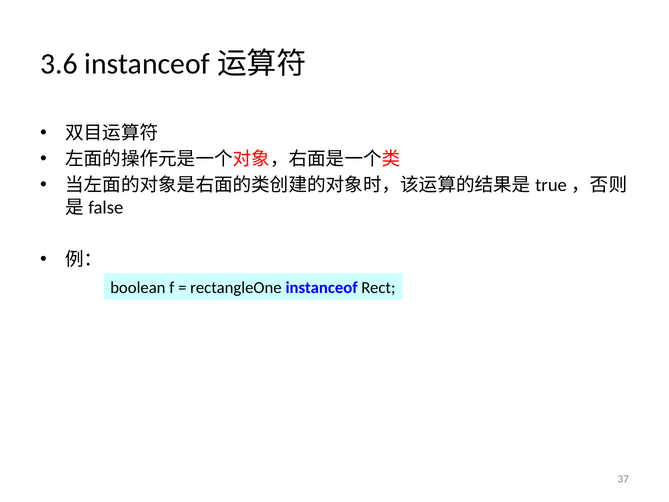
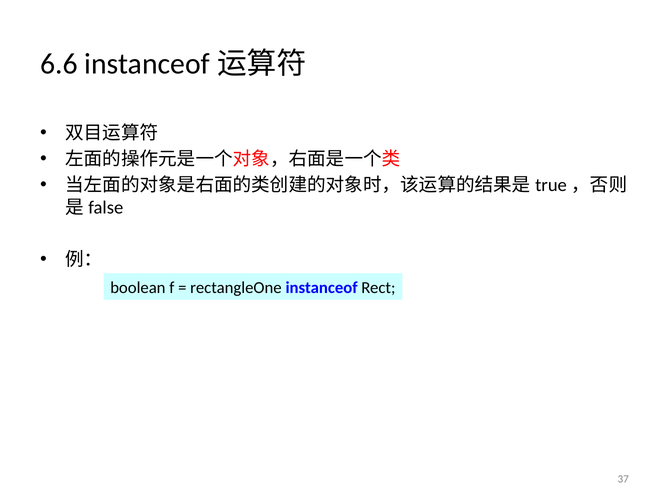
3.6: 3.6 -> 6.6 (59, 64)
